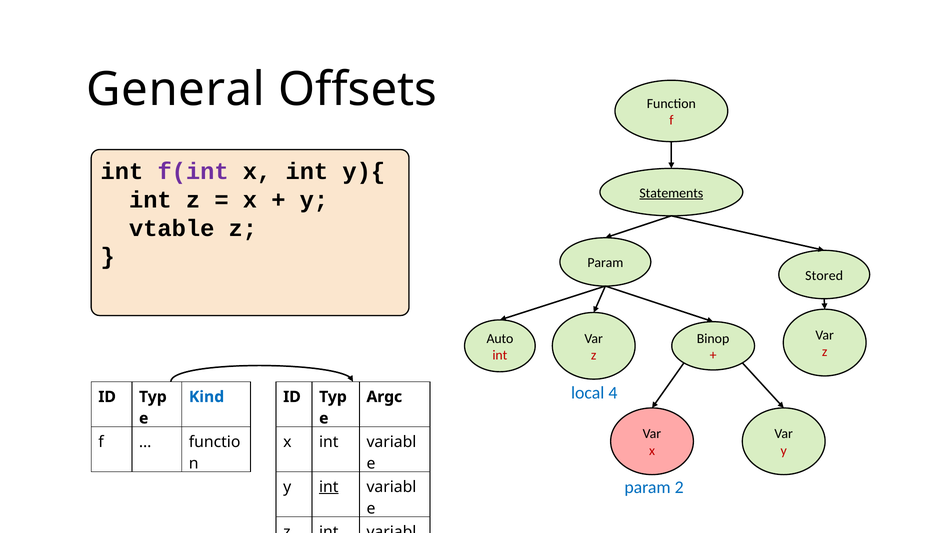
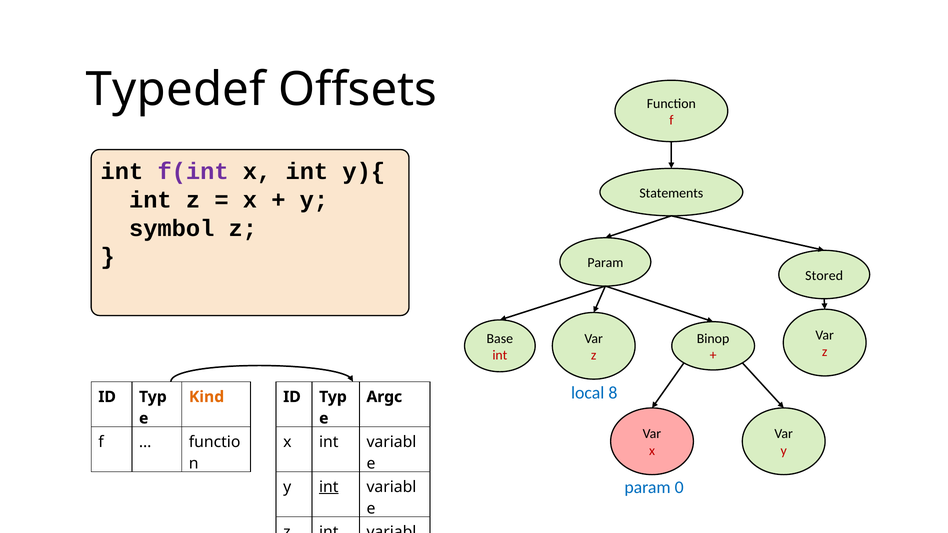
General: General -> Typedef (176, 90)
Statements underline: present -> none (671, 193)
vtable: vtable -> symbol (172, 228)
Auto: Auto -> Base (500, 339)
4: 4 -> 8 (613, 393)
Kind colour: blue -> orange (207, 397)
2: 2 -> 0 (679, 488)
